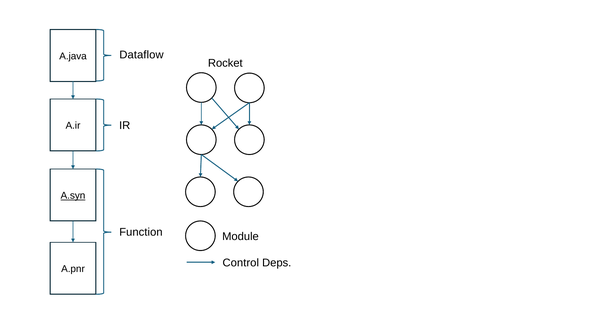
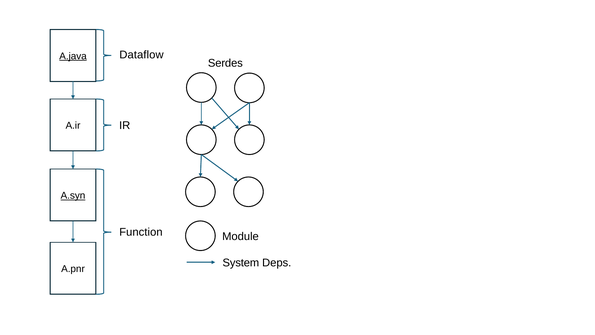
A.java underline: none -> present (73, 56)
Rocket: Rocket -> Serdes (225, 63)
Control: Control -> System (241, 263)
